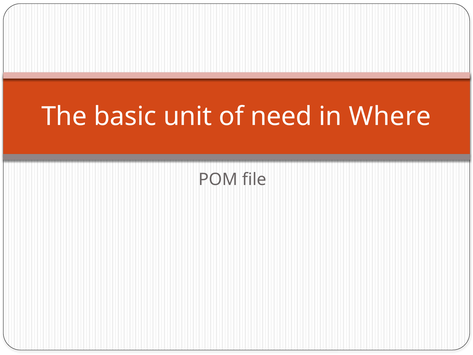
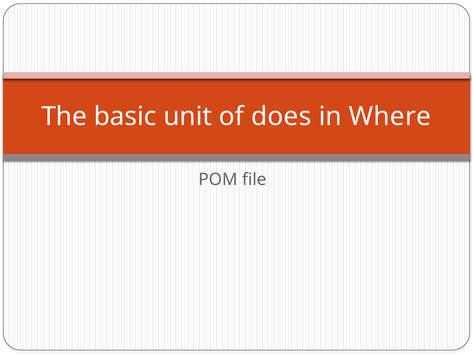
need: need -> does (281, 117)
